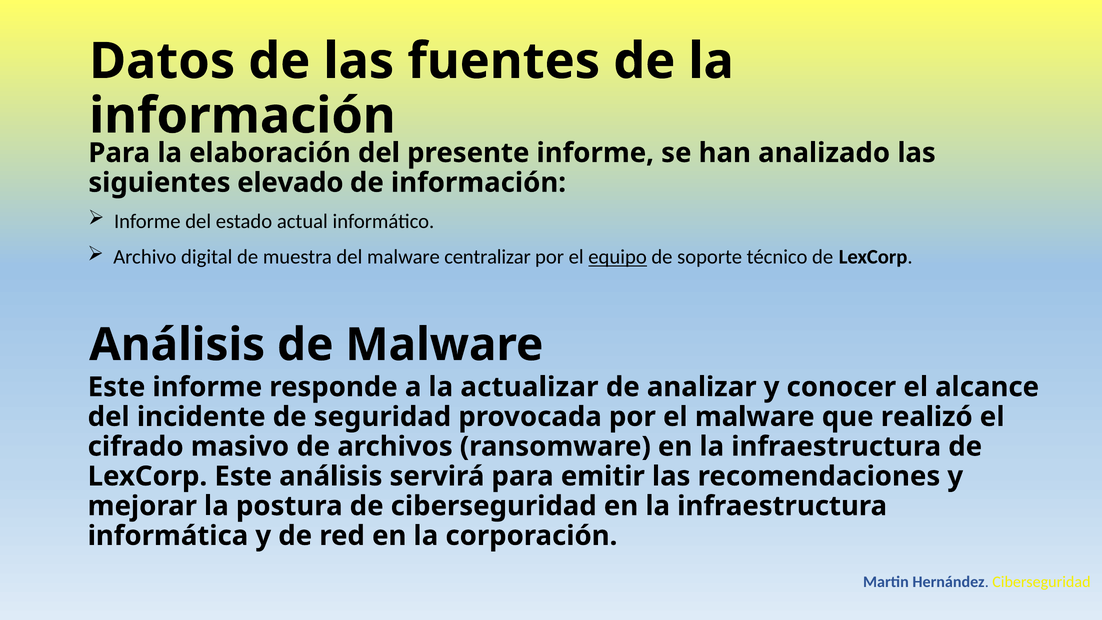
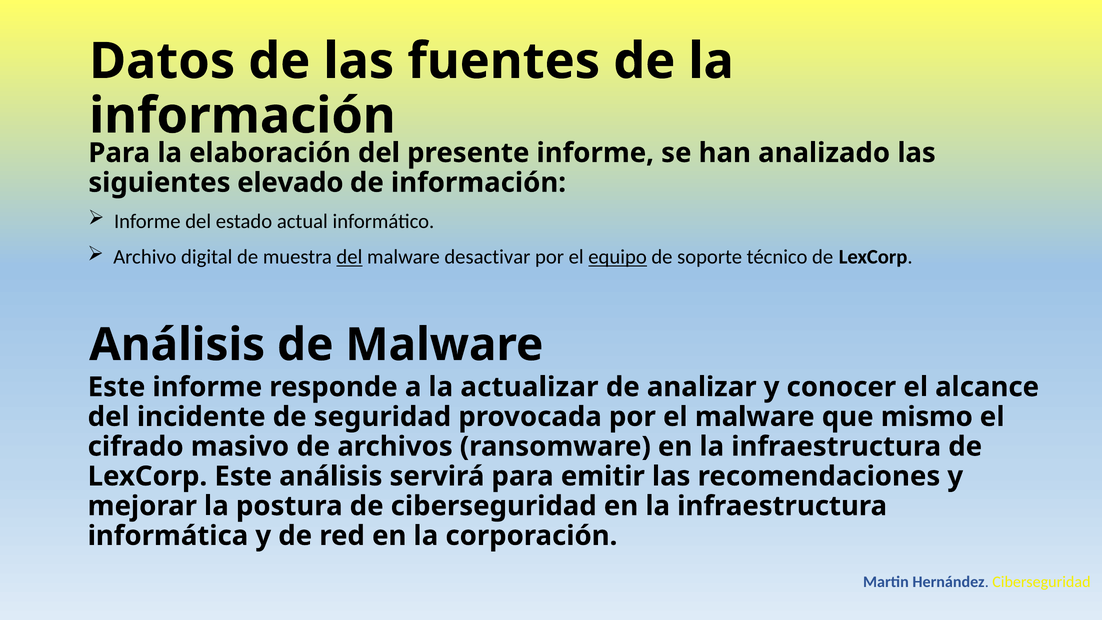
del underline: none -> present (349, 257)
centralizar: centralizar -> desactivar (487, 257)
realizó: realizó -> mismo (927, 417)
